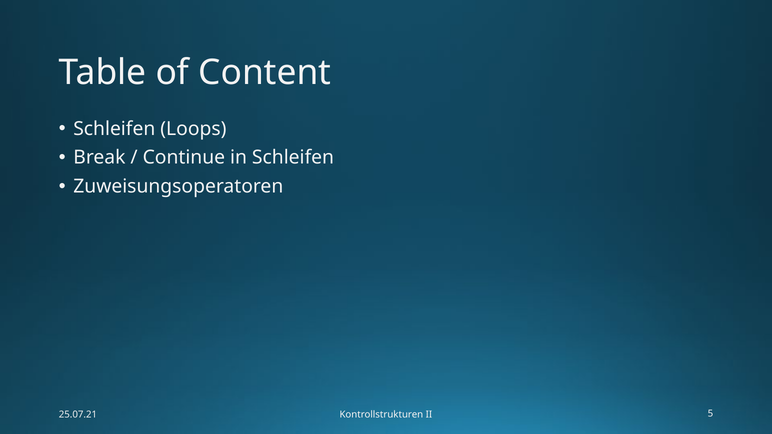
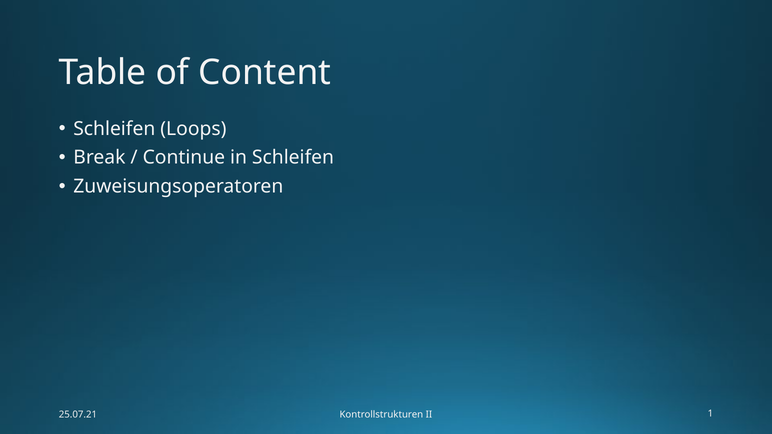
5: 5 -> 1 (710, 414)
